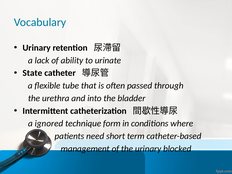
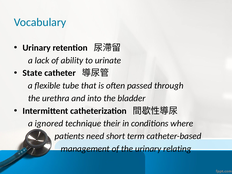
form: form -> their (112, 123)
blocked: blocked -> relating (177, 149)
